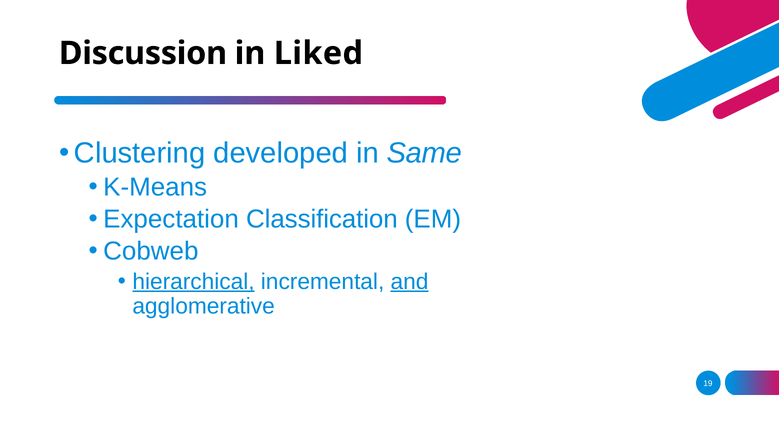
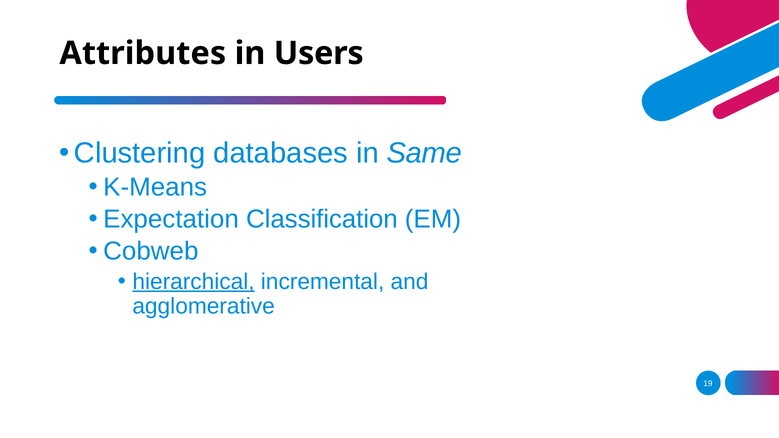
Discussion: Discussion -> Attributes (143, 53)
Liked: Liked -> Users (319, 53)
developed: developed -> databases (281, 153)
and underline: present -> none (409, 282)
